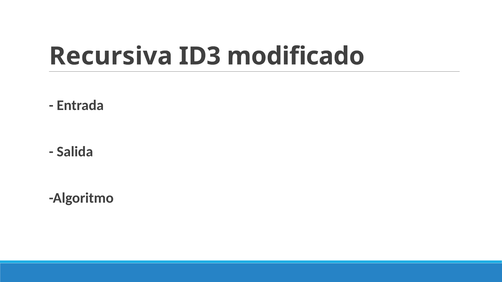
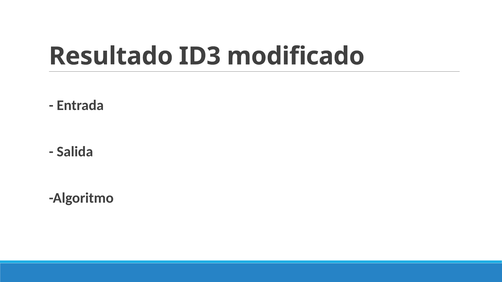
Recursiva: Recursiva -> Resultado (111, 56)
